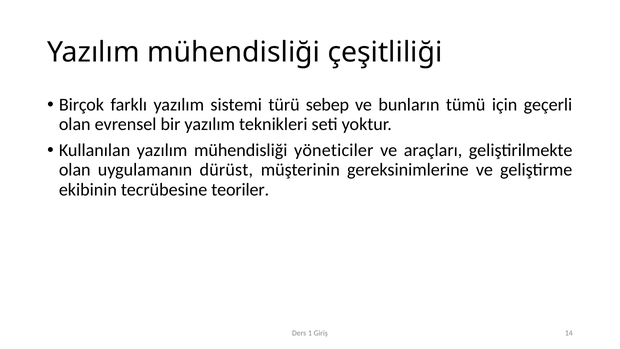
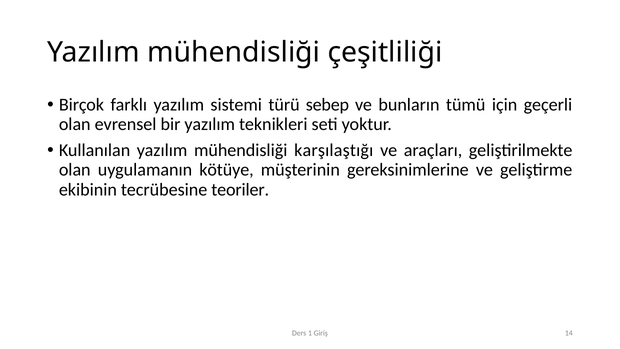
yöneticiler: yöneticiler -> karşılaştığı (334, 150)
dürüst: dürüst -> kötüye (226, 170)
